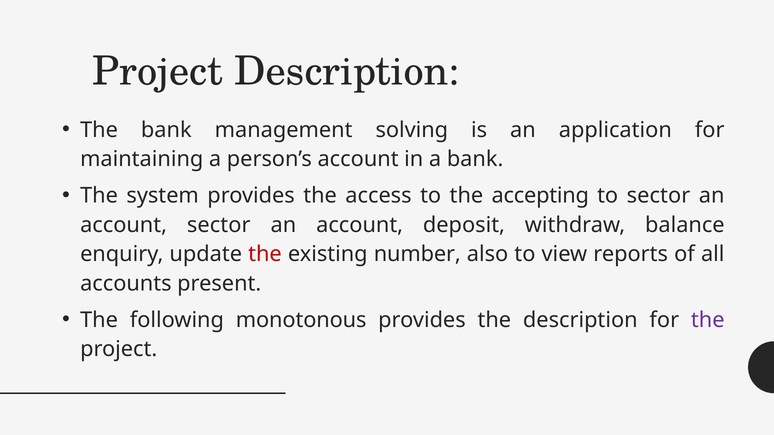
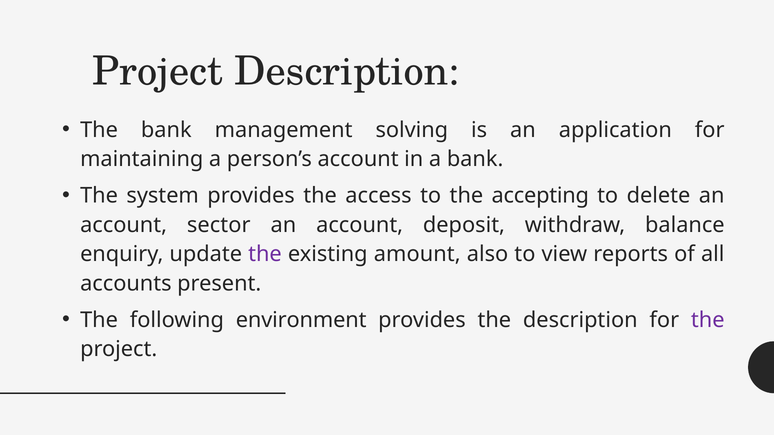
to sector: sector -> delete (659, 196)
the colour: red -> purple (265, 254)
number: number -> amount (417, 254)
monotonous: monotonous -> environment (301, 320)
